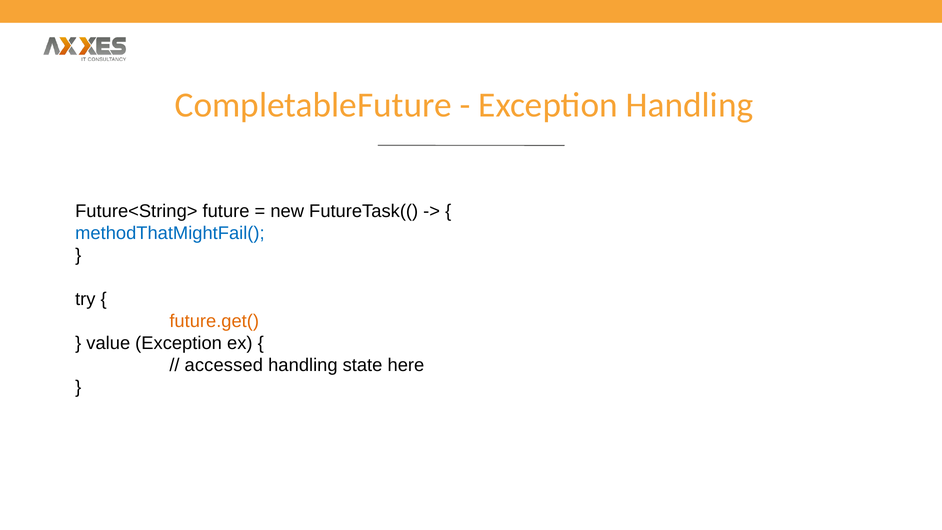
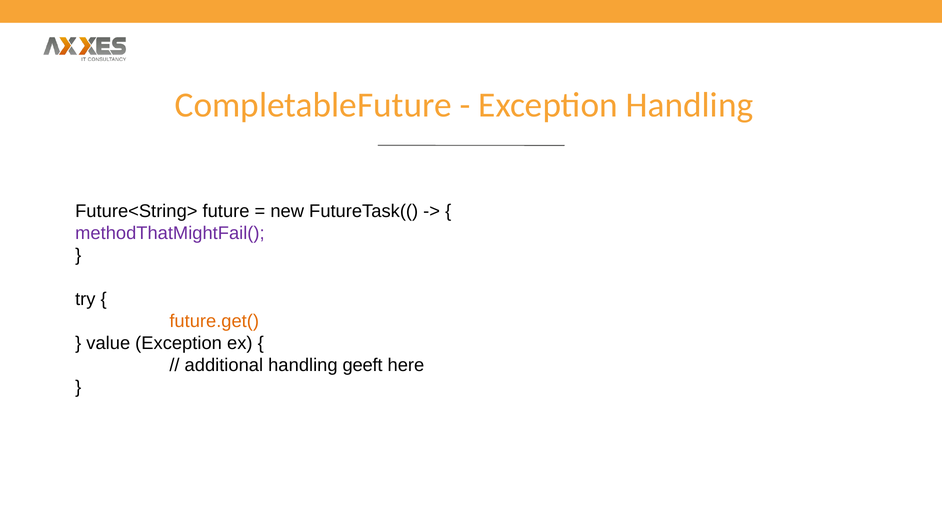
methodThatMightFail( colour: blue -> purple (170, 233)
accessed: accessed -> additional (224, 365)
state: state -> geeft (363, 365)
